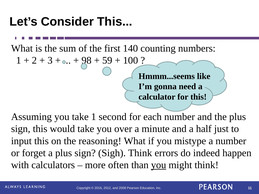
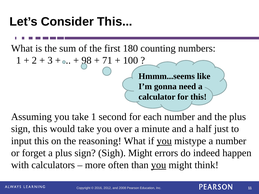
140: 140 -> 180 (130, 48)
59: 59 -> 71 (107, 60)
you underline: none -> present (164, 141)
Sigh Think: Think -> Might (140, 153)
